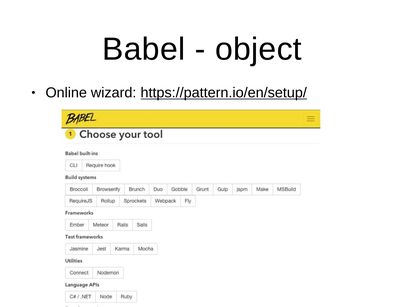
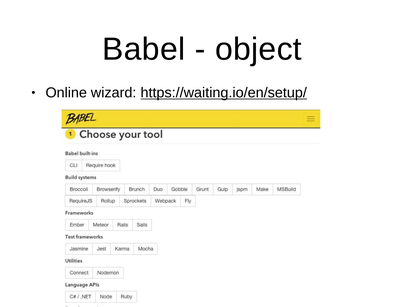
https://pattern.io/en/setup/: https://pattern.io/en/setup/ -> https://waiting.io/en/setup/ (224, 93)
